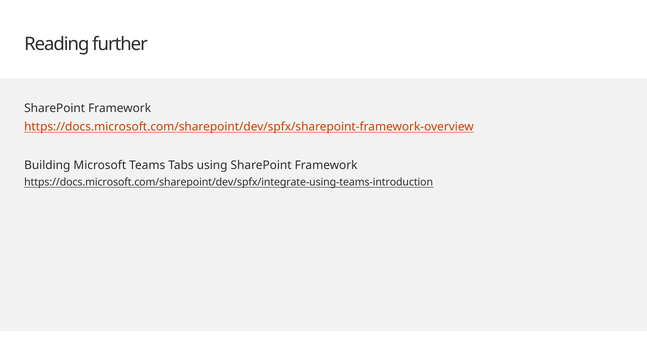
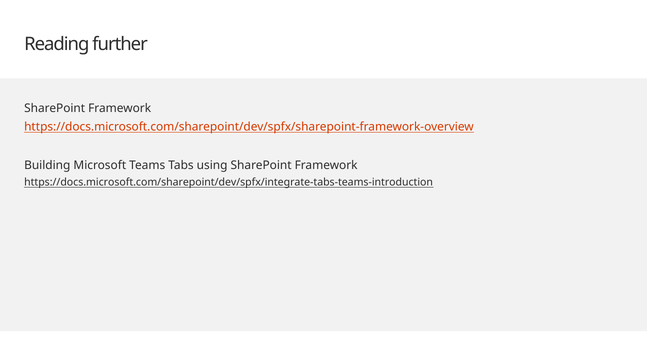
https://docs.microsoft.com/sharepoint/dev/spfx/integrate-using-teams-introduction: https://docs.microsoft.com/sharepoint/dev/spfx/integrate-using-teams-introduction -> https://docs.microsoft.com/sharepoint/dev/spfx/integrate-tabs-teams-introduction (229, 182)
